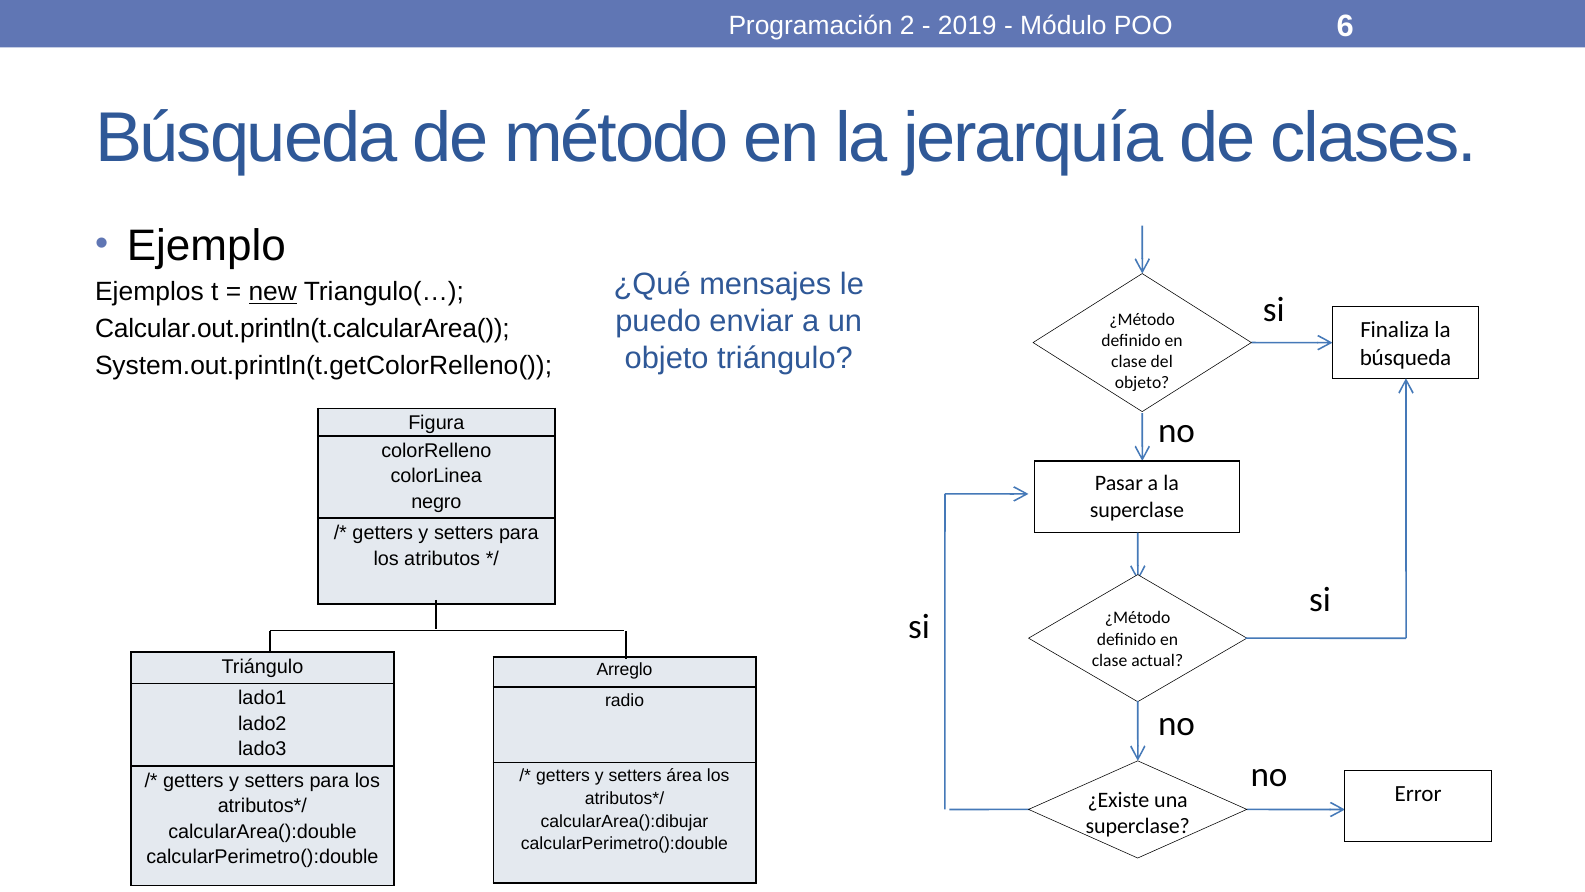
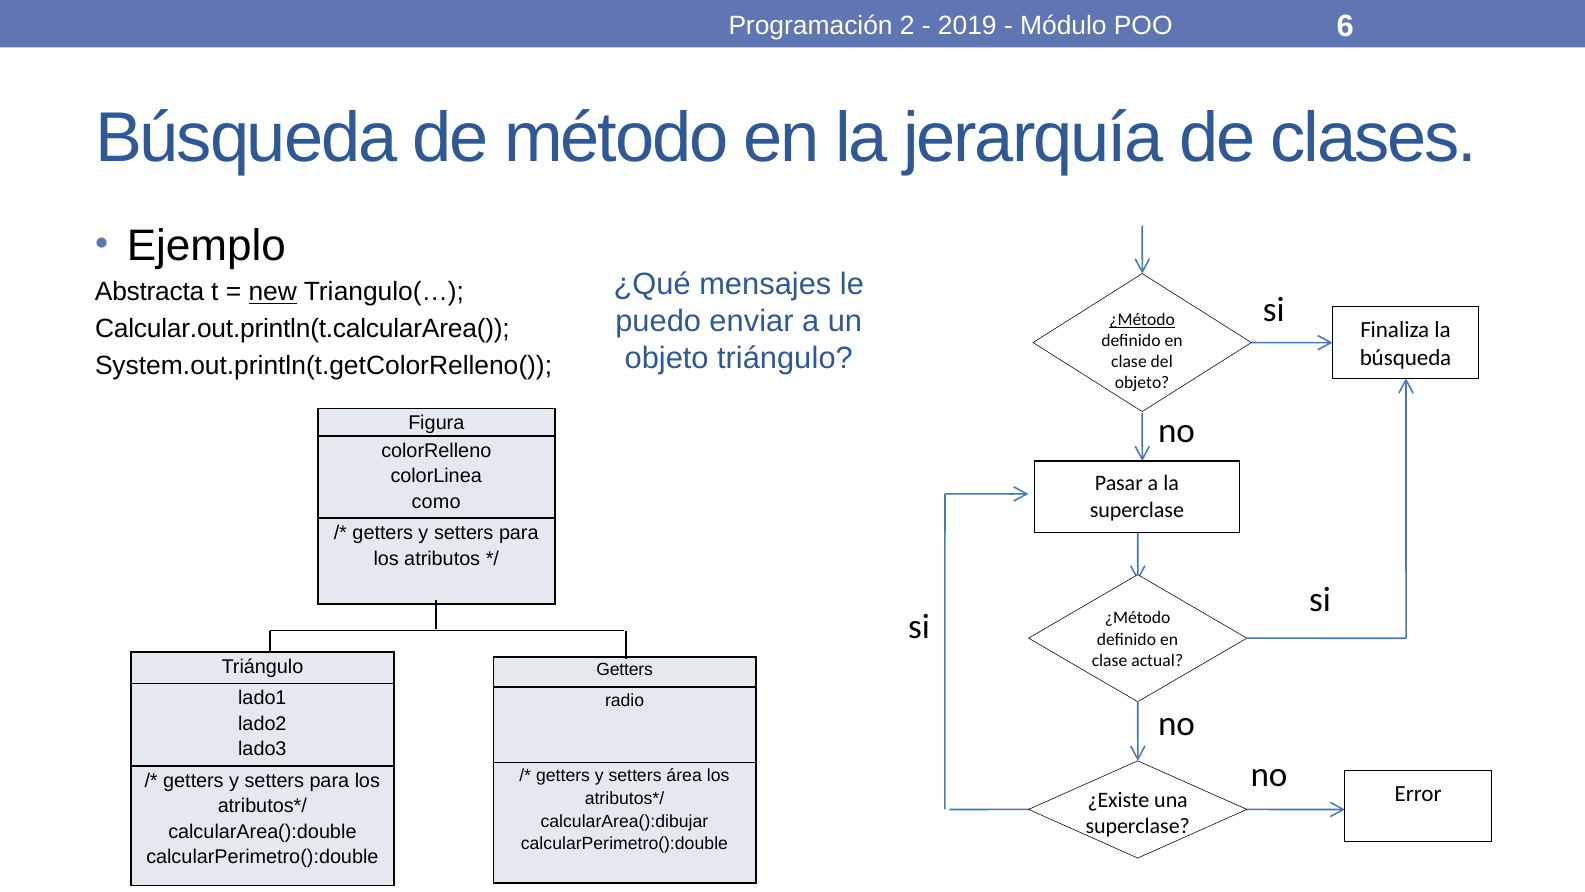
Ejemplos: Ejemplos -> Abstracta (150, 292)
¿Método underline: none -> present (1142, 320)
negro: negro -> como (436, 502)
Arreglo: Arreglo -> Getters (625, 670)
